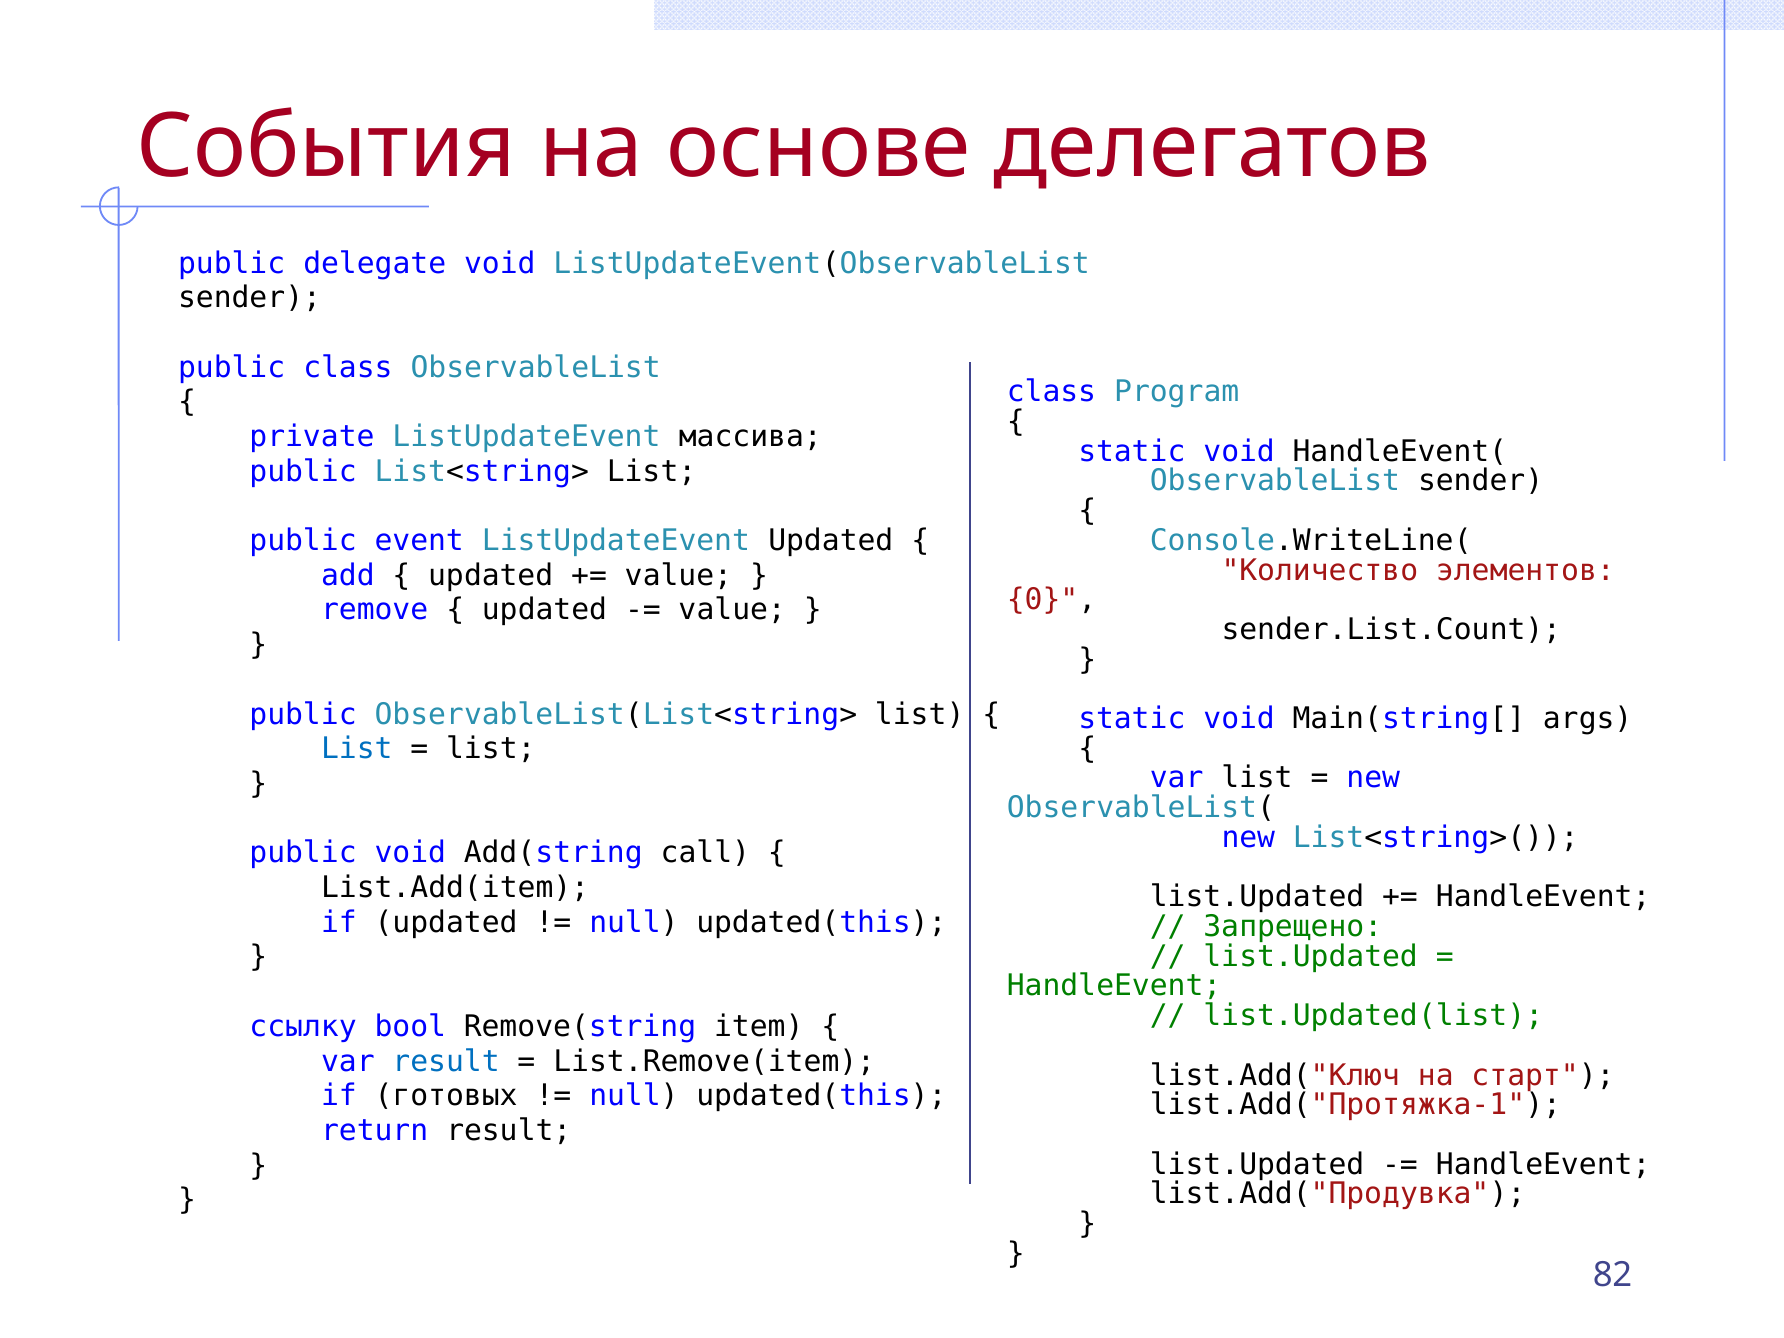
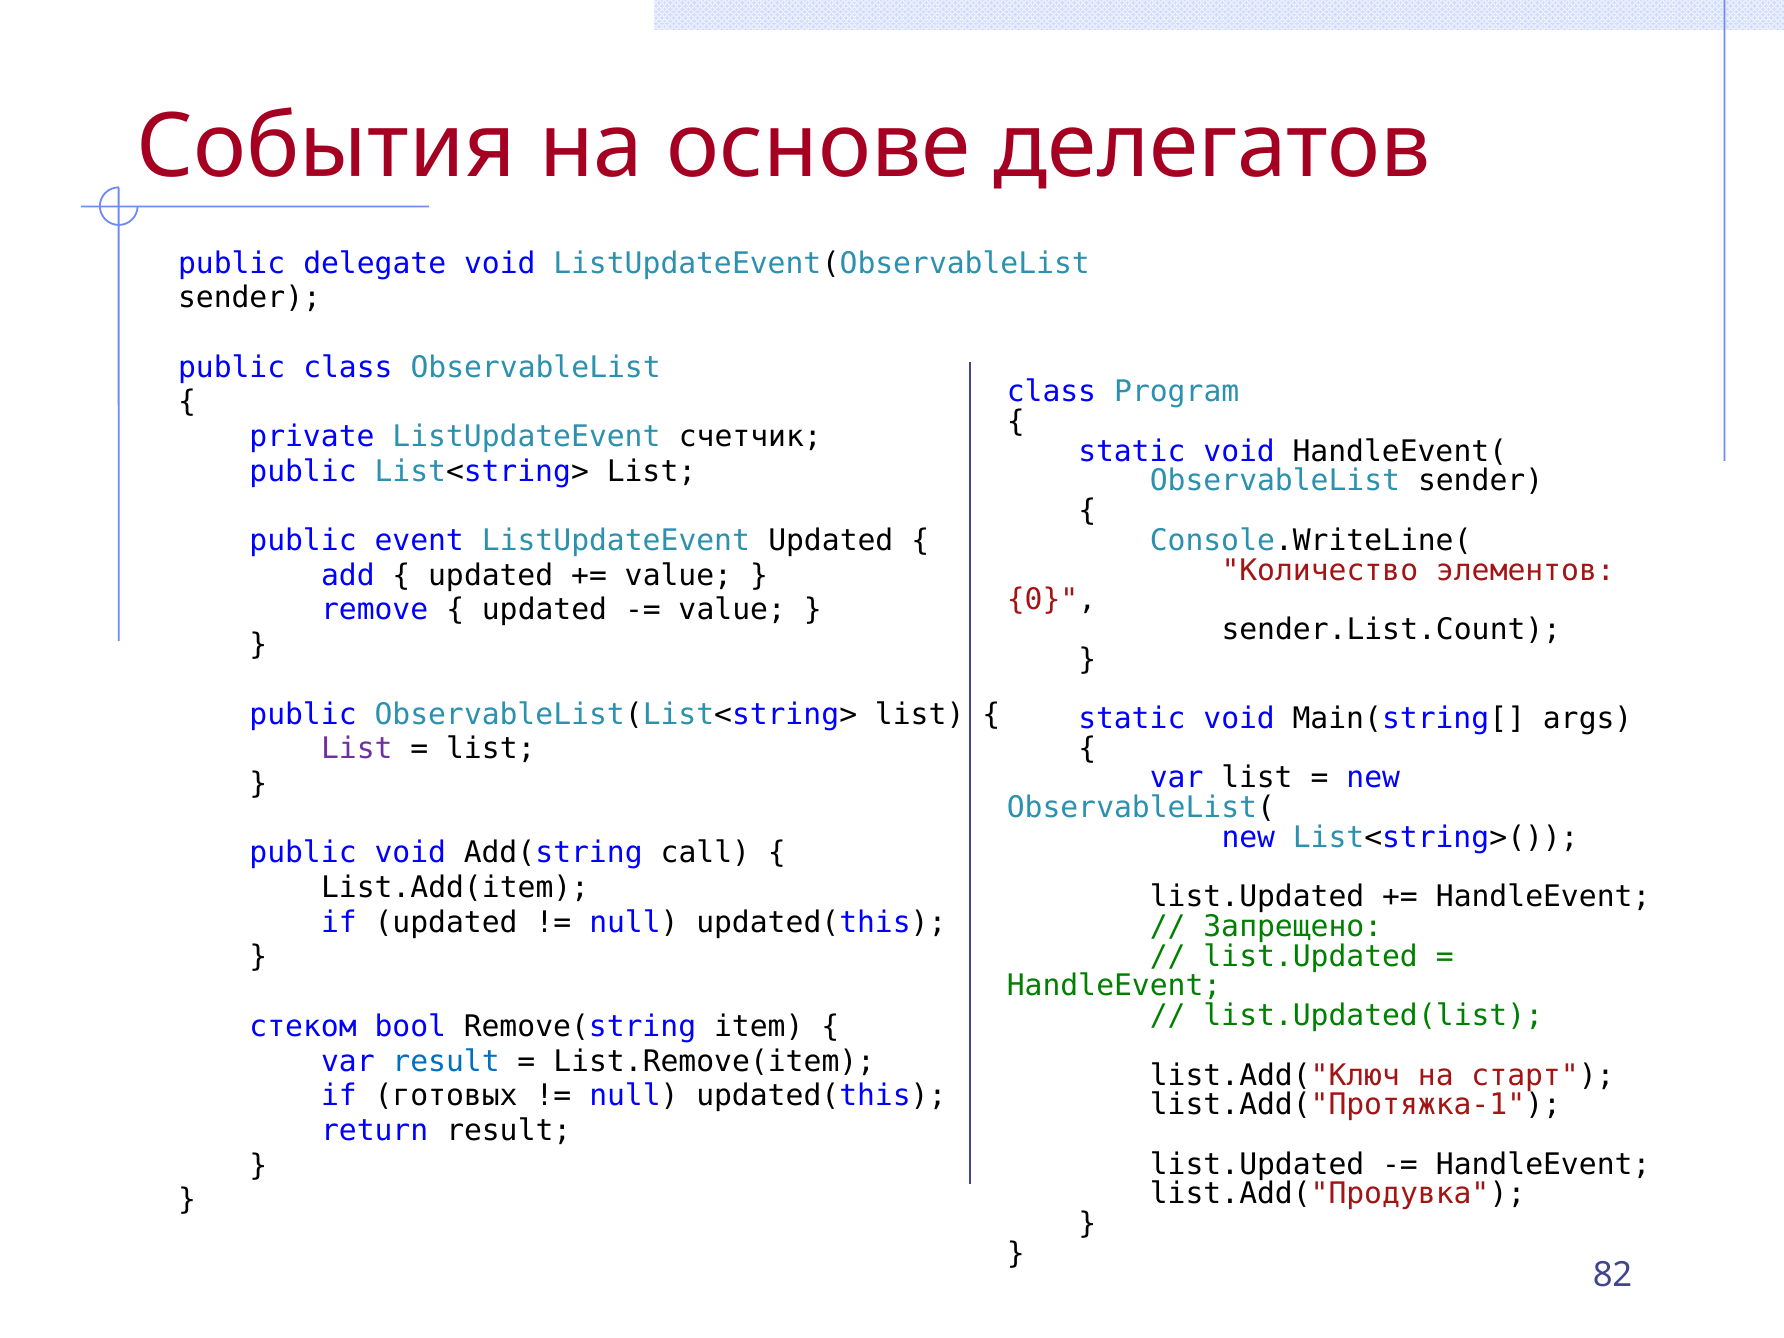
массива: массива -> счетчик (750, 437)
List colour: blue -> purple (357, 749)
ссылку: ссылку -> стеком (303, 1027)
